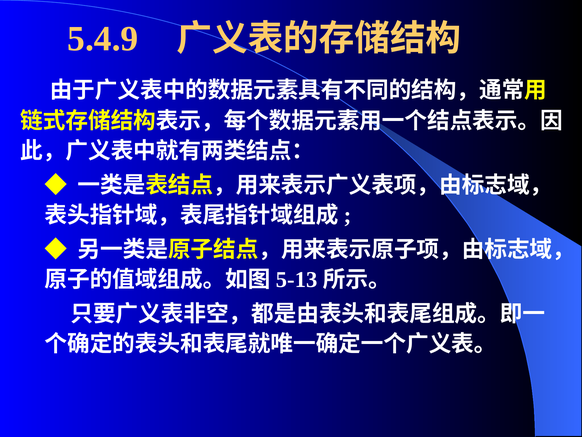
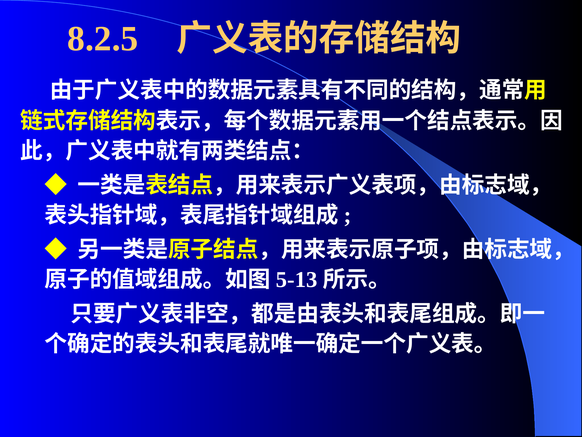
5.4.9: 5.4.9 -> 8.2.5 (103, 39)
